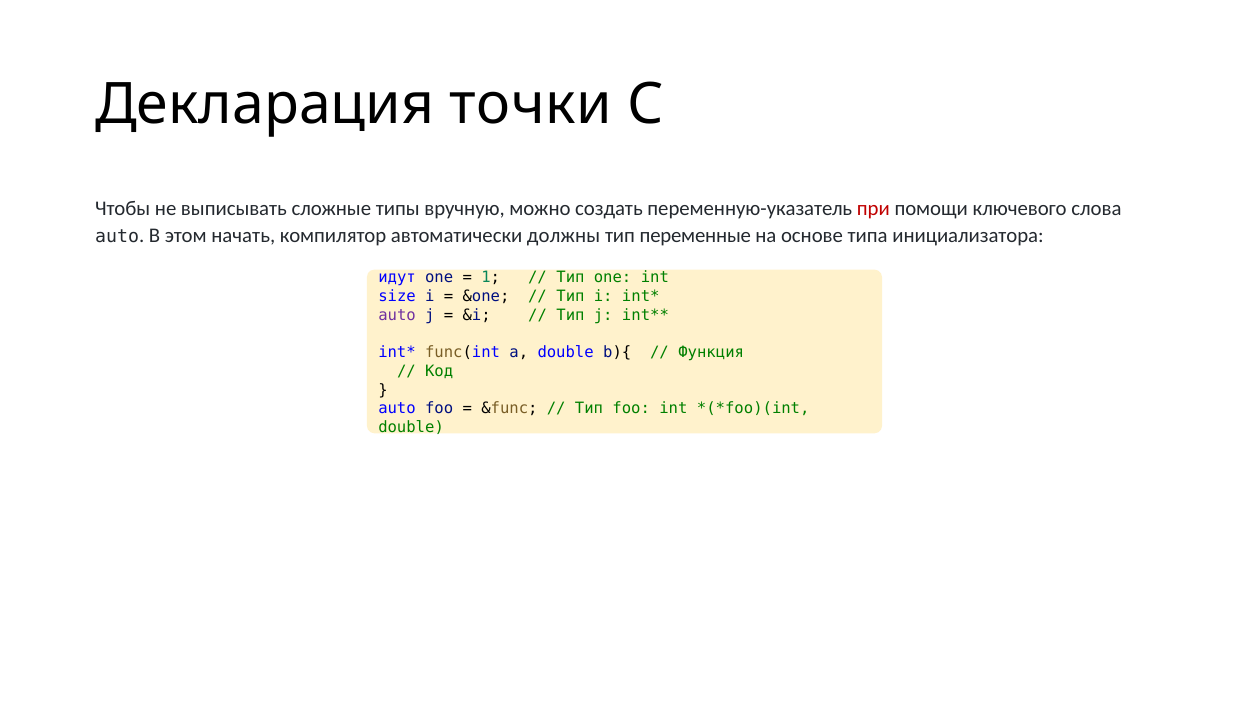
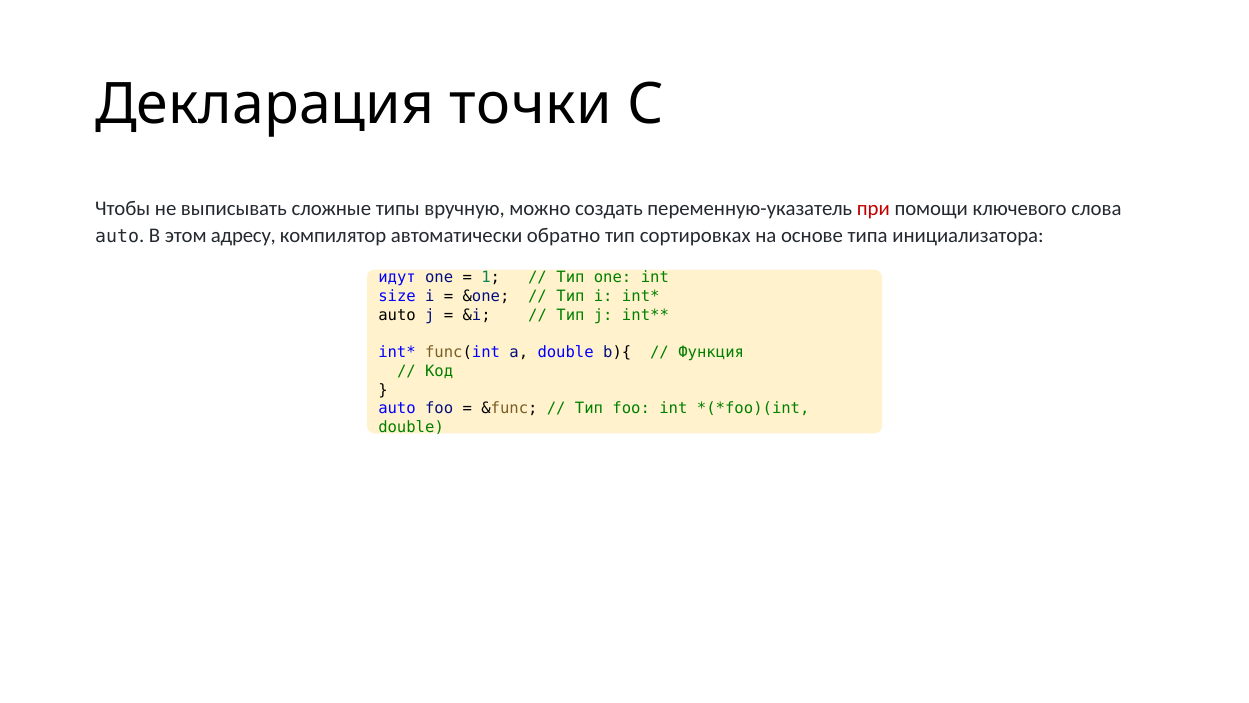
начать: начать -> адресу (243, 235)
должны: должны -> обратно (564, 235)
переменные: переменные -> сортировках (695, 235)
auto colour: purple -> black (397, 315)
